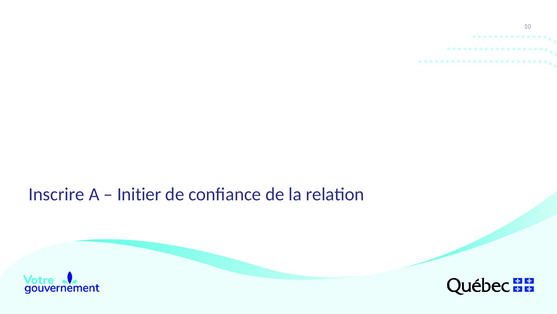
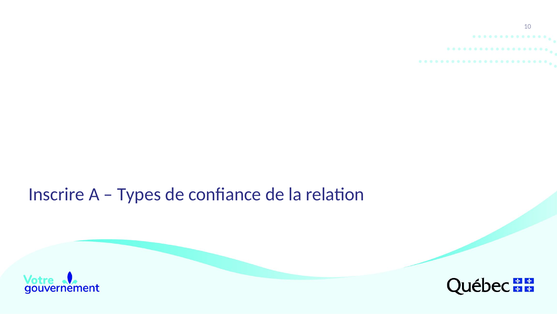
Initier: Initier -> Types (139, 194)
